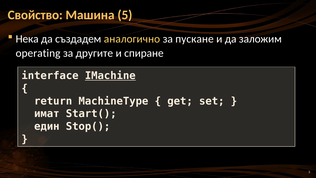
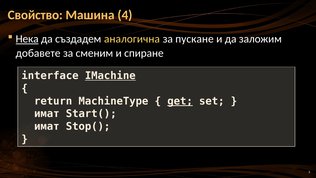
5: 5 -> 4 (125, 15)
Нека underline: none -> present (27, 39)
аналогично: аналогично -> аналогична (132, 39)
operating: operating -> добавете (38, 53)
другите: другите -> сменим (94, 53)
get underline: none -> present (180, 101)
един: един -> имат (47, 126)
